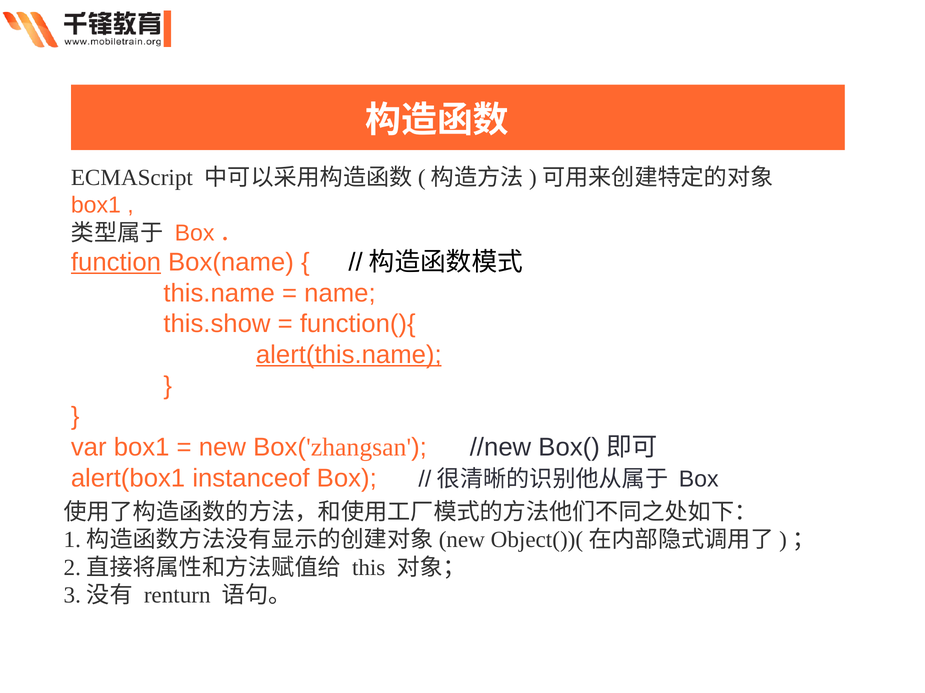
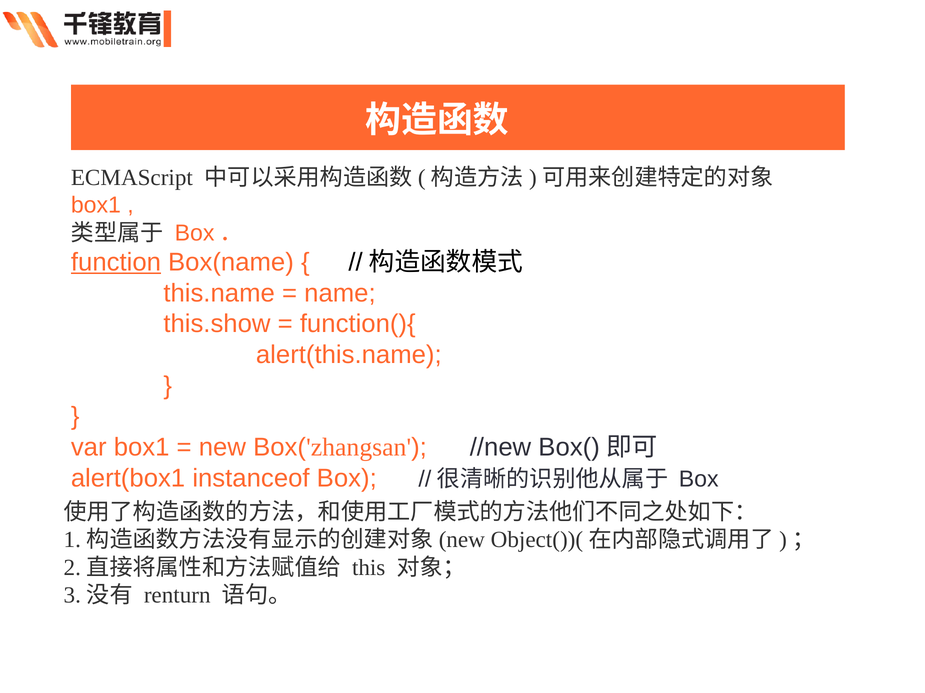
alert(this.name underline: present -> none (349, 355)
